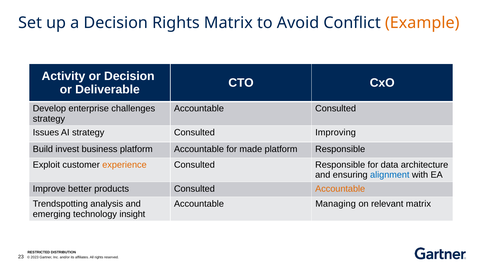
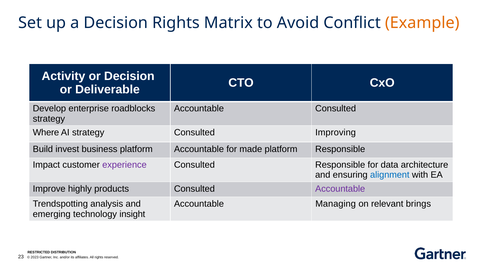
challenges: challenges -> roadblocks (133, 109)
Issues: Issues -> Where (46, 133)
Exploit: Exploit -> Impact (46, 165)
experience colour: orange -> purple (124, 165)
better: better -> highly (80, 189)
Accountable colour: orange -> purple (340, 189)
relevant matrix: matrix -> brings (418, 204)
